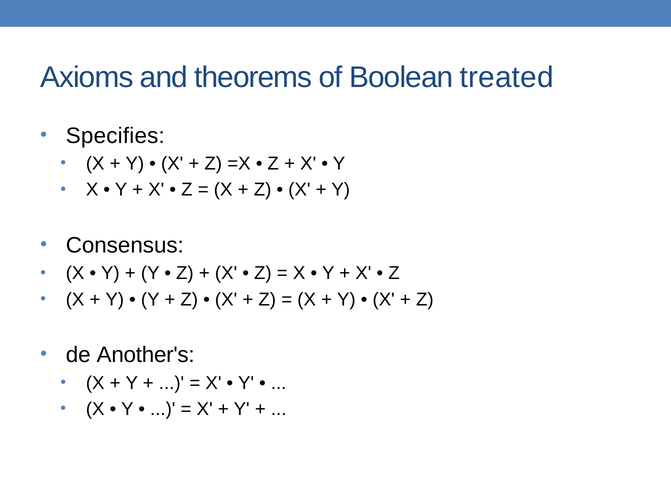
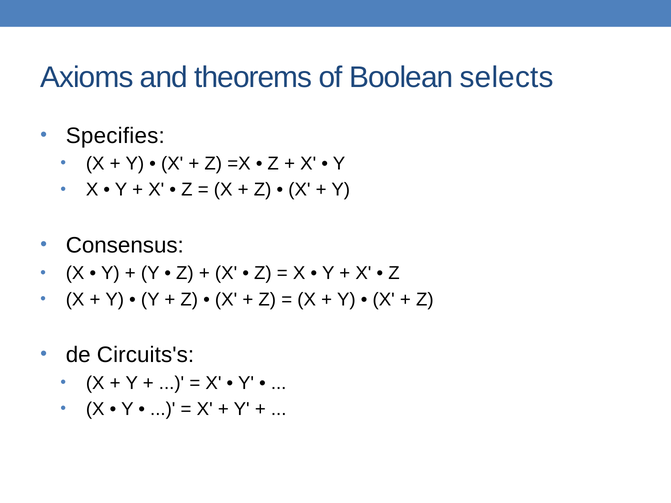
treated: treated -> selects (507, 78)
Another's: Another's -> Circuits's (146, 355)
